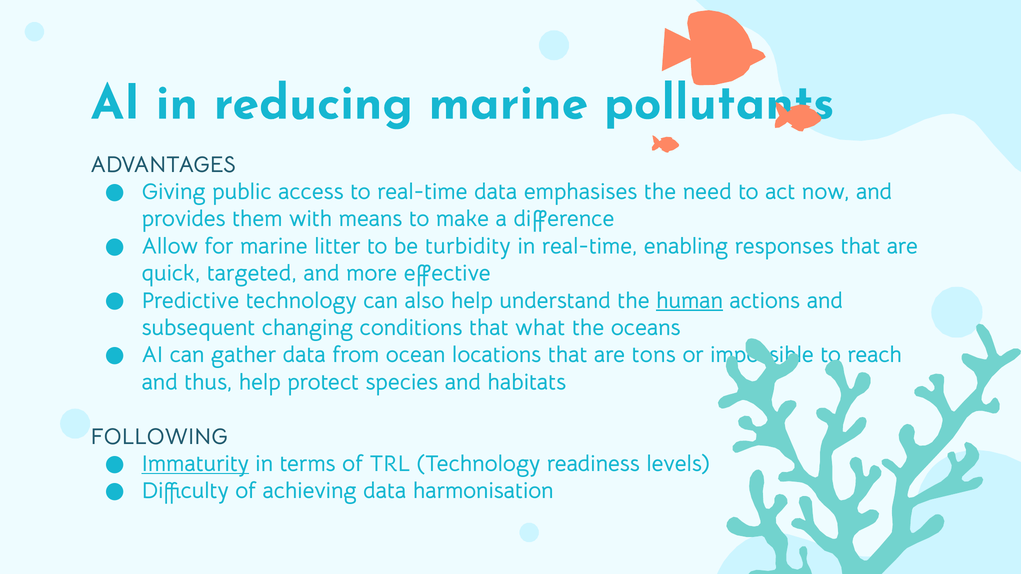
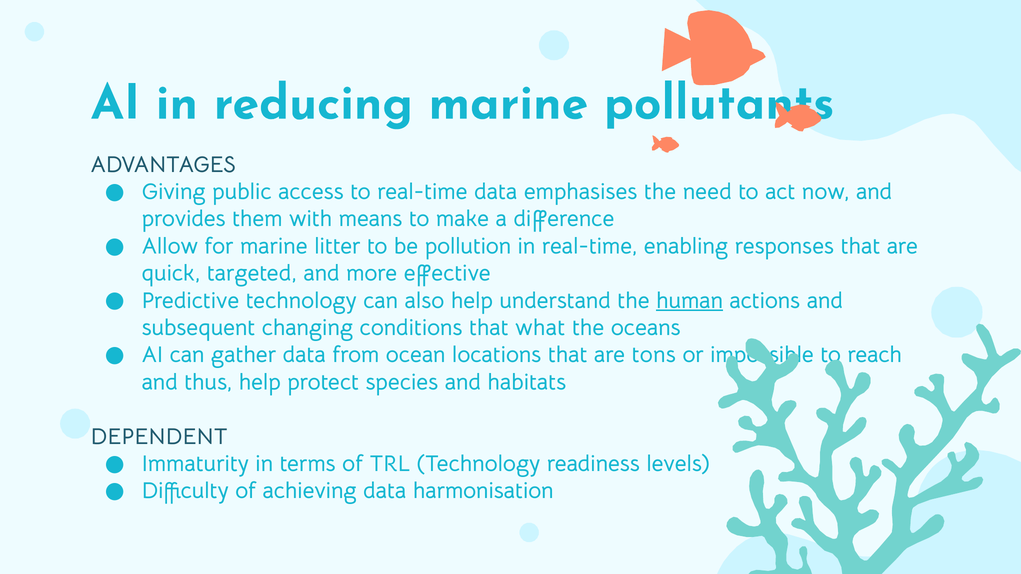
turbidity: turbidity -> pollution (468, 246)
FOLLOWING: FOLLOWING -> DEPENDENT (159, 437)
Immaturity underline: present -> none (195, 464)
